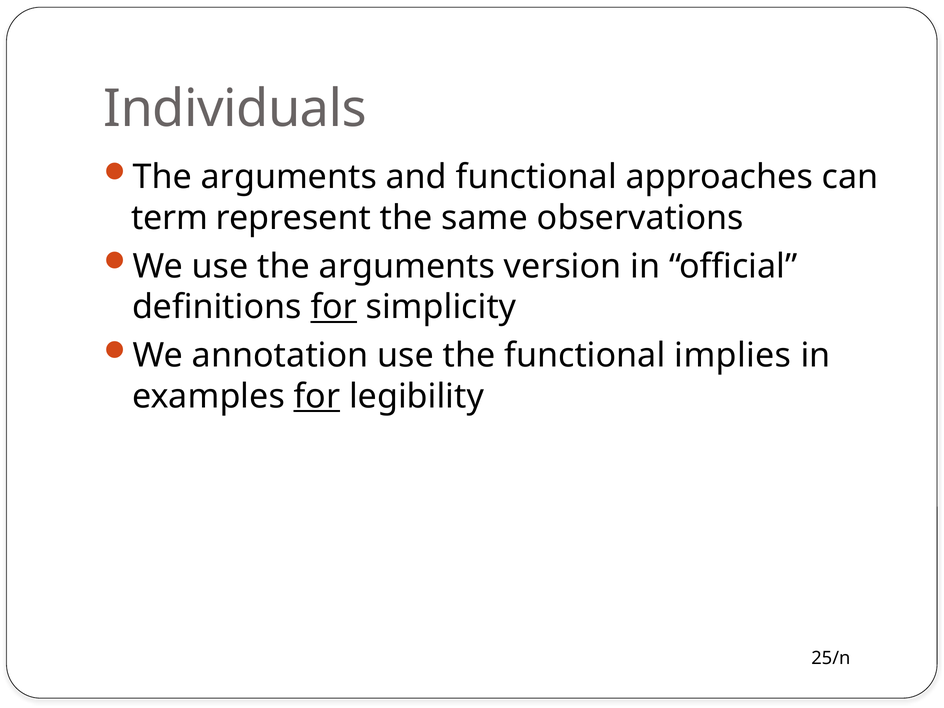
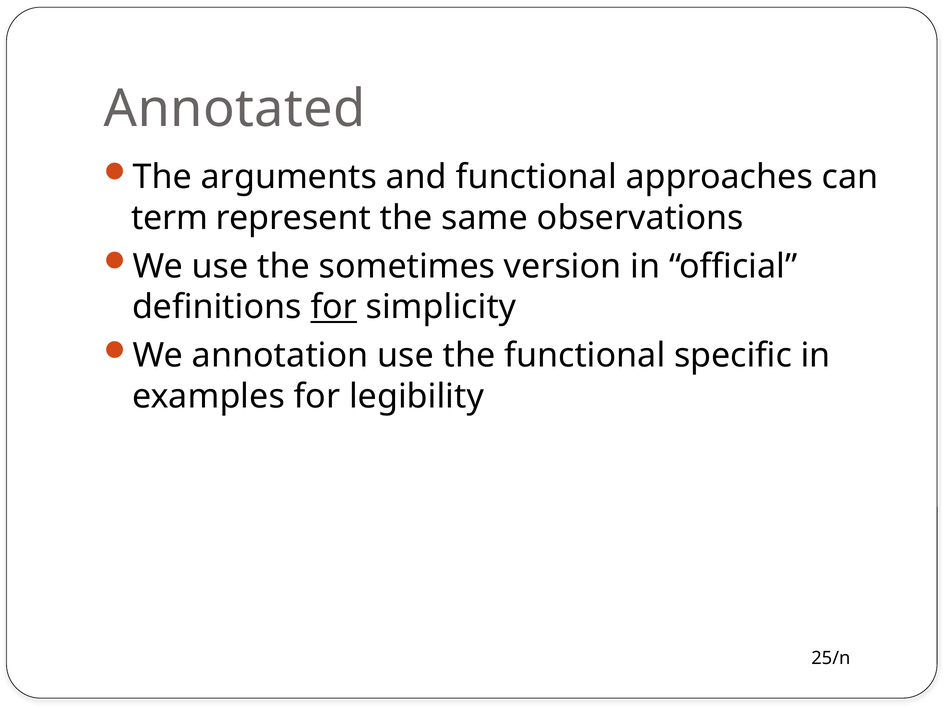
Individuals: Individuals -> Annotated (235, 109)
use the arguments: arguments -> sometimes (407, 266)
implies: implies -> specific (733, 356)
for underline: present -> none (317, 397)
